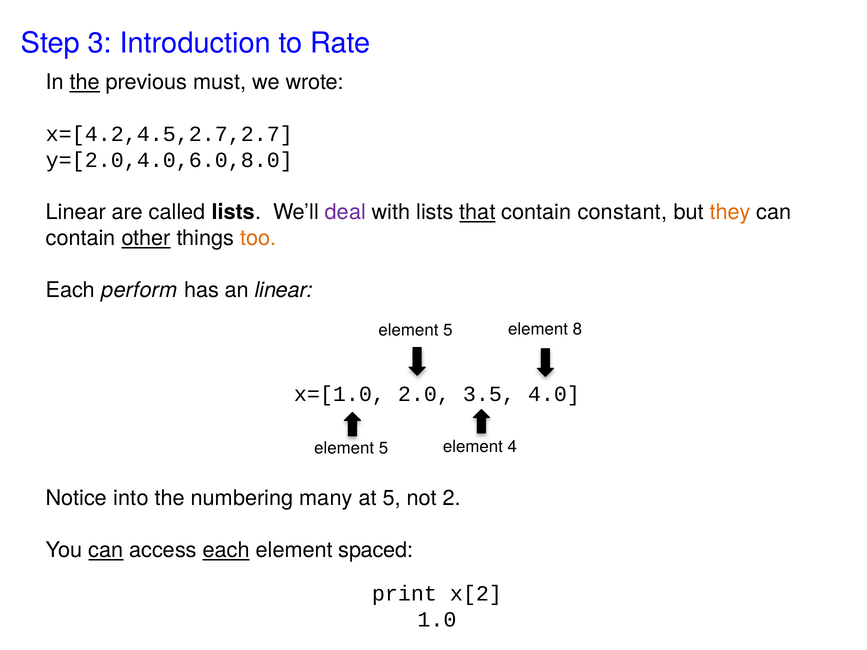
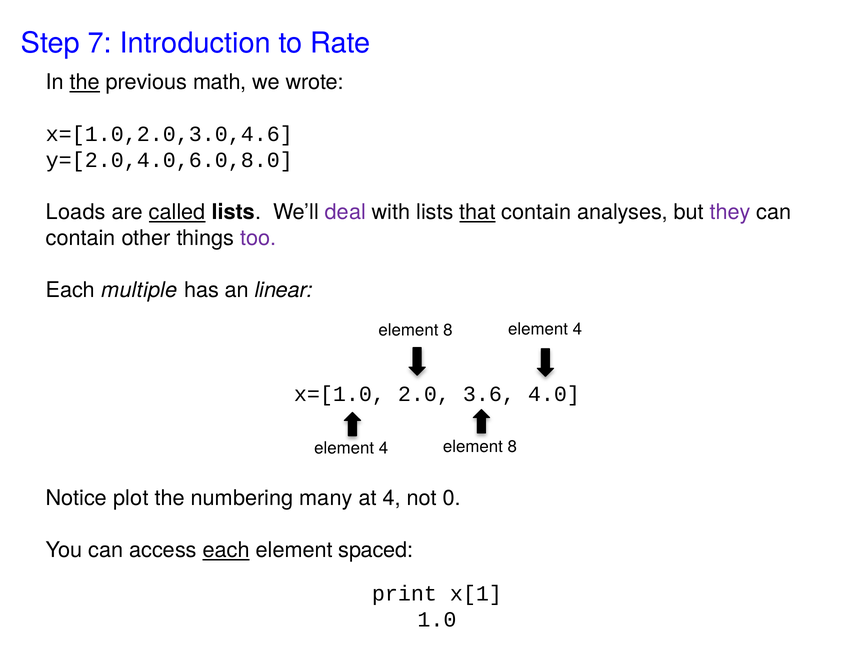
3: 3 -> 7 (100, 43)
must: must -> math (220, 82)
x=[4.2,4.5,2.7,2.7: x=[4.2,4.5,2.7,2.7 -> x=[1.0,2.0,3.0,4.6 (169, 134)
Linear: Linear -> Loads (76, 212)
called underline: none -> present (177, 212)
constant: constant -> analyses (623, 212)
they colour: orange -> purple (730, 212)
other underline: present -> none (146, 238)
too colour: orange -> purple (258, 238)
perform: perform -> multiple (139, 290)
8: 8 -> 4 (577, 329)
5: 5 -> 8 (448, 330)
3.5: 3.5 -> 3.6 (489, 395)
4: 4 -> 8 (512, 447)
5: 5 -> 4 (384, 448)
into: into -> plot (131, 499)
at 5: 5 -> 4 (392, 499)
2: 2 -> 0 (452, 499)
can underline: present -> none (106, 551)
x[2: x[2 -> x[1 (476, 594)
